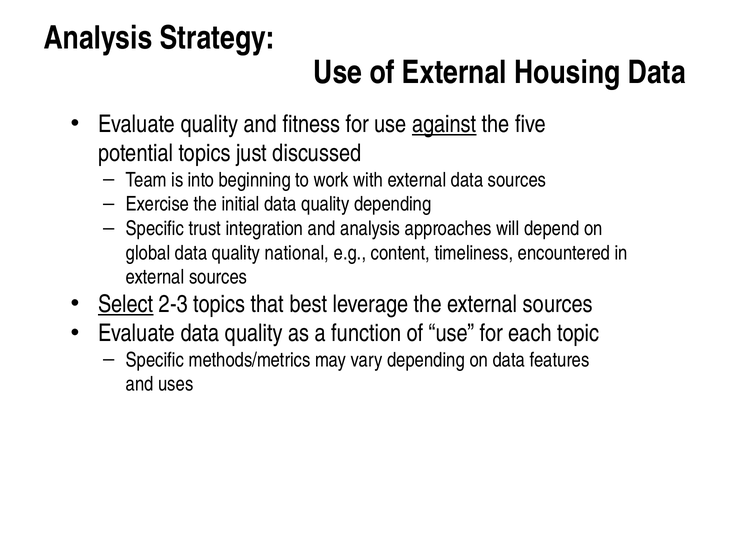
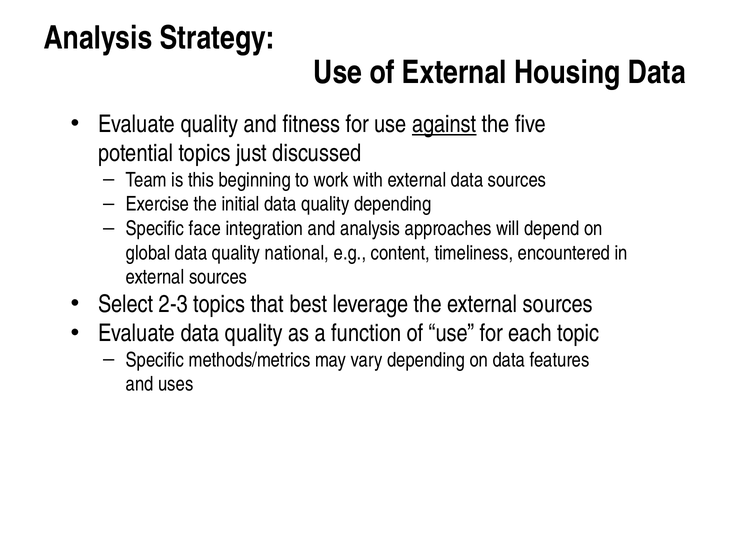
into: into -> this (201, 180)
trust: trust -> face (205, 229)
Select underline: present -> none (126, 304)
